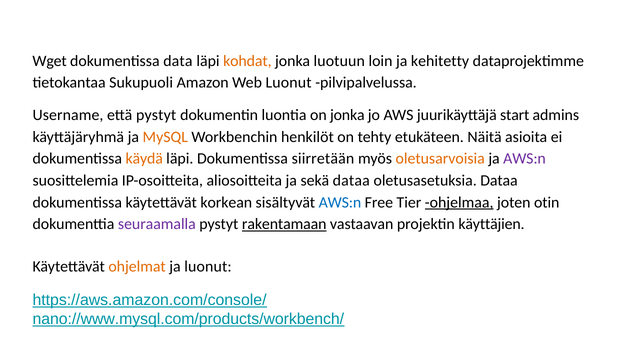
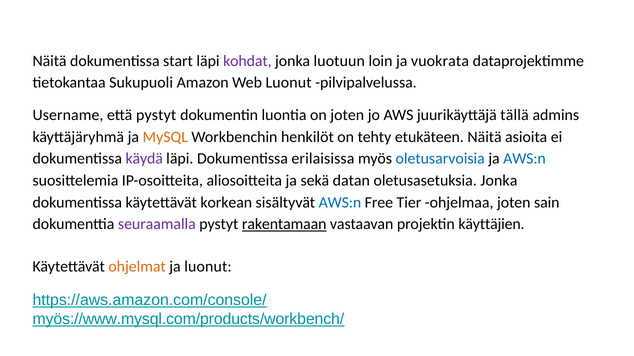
Wget: Wget -> Näitä (50, 61)
data: data -> start (178, 61)
kohdat colour: orange -> purple (247, 61)
kehitetty: kehitetty -> vuokrata (440, 61)
on jonka: jonka -> joten (347, 115)
start: start -> tällä (515, 115)
käydä colour: orange -> purple (144, 159)
siirretään: siirretään -> erilaisissa (323, 159)
oletusarvoisia colour: orange -> blue (440, 159)
AWS:n colour: purple -> blue (525, 159)
sekä dataa: dataa -> datan (351, 181)
oletusasetuksia Dataa: Dataa -> Jonka (499, 181)
ohjelmaa underline: present -> none (459, 203)
otin: otin -> sain (547, 203)
nano://www.mysql.com/products/workbench/: nano://www.mysql.com/products/workbench/ -> myös://www.mysql.com/products/workbench/ (188, 320)
